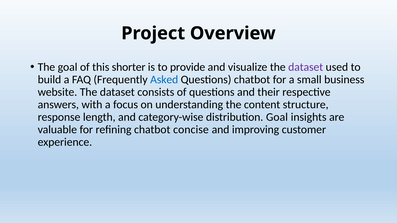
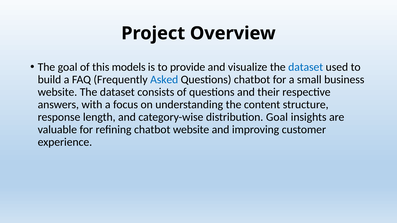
shorter: shorter -> models (129, 67)
dataset colour: purple -> blue (306, 67)
chatbot concise: concise -> website (191, 130)
